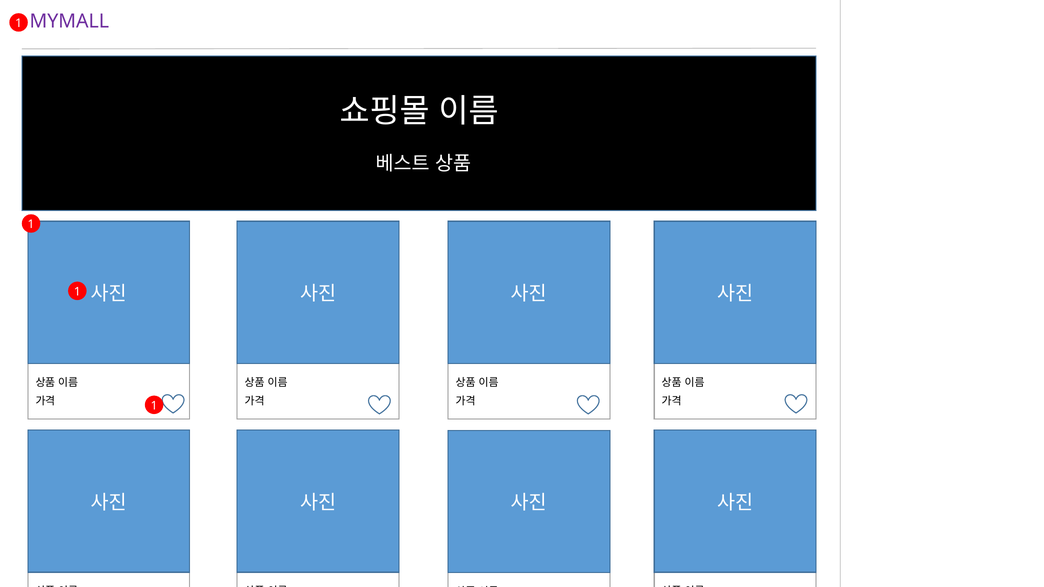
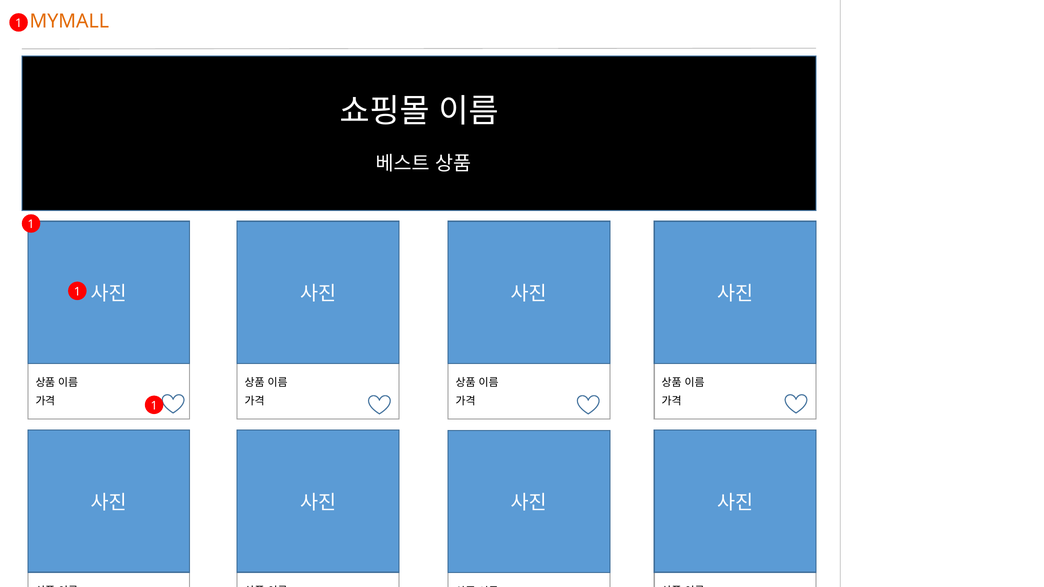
MYMALL colour: purple -> orange (69, 21)
